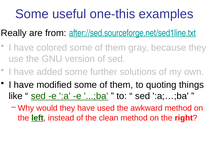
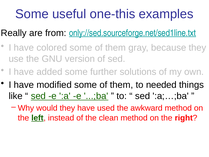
after://sed.sourceforge.net/sed1line.txt: after://sed.sourceforge.net/sed1line.txt -> only://sed.sourceforge.net/sed1line.txt (132, 33)
quoting: quoting -> needed (161, 85)
